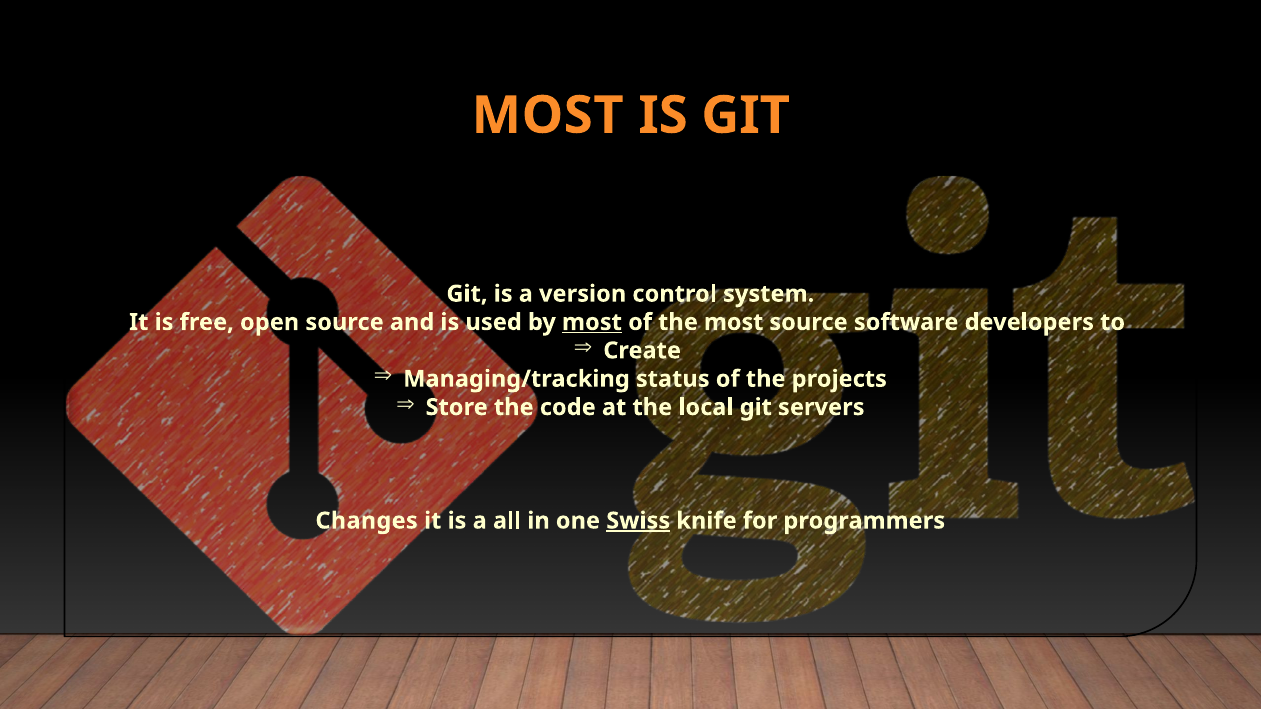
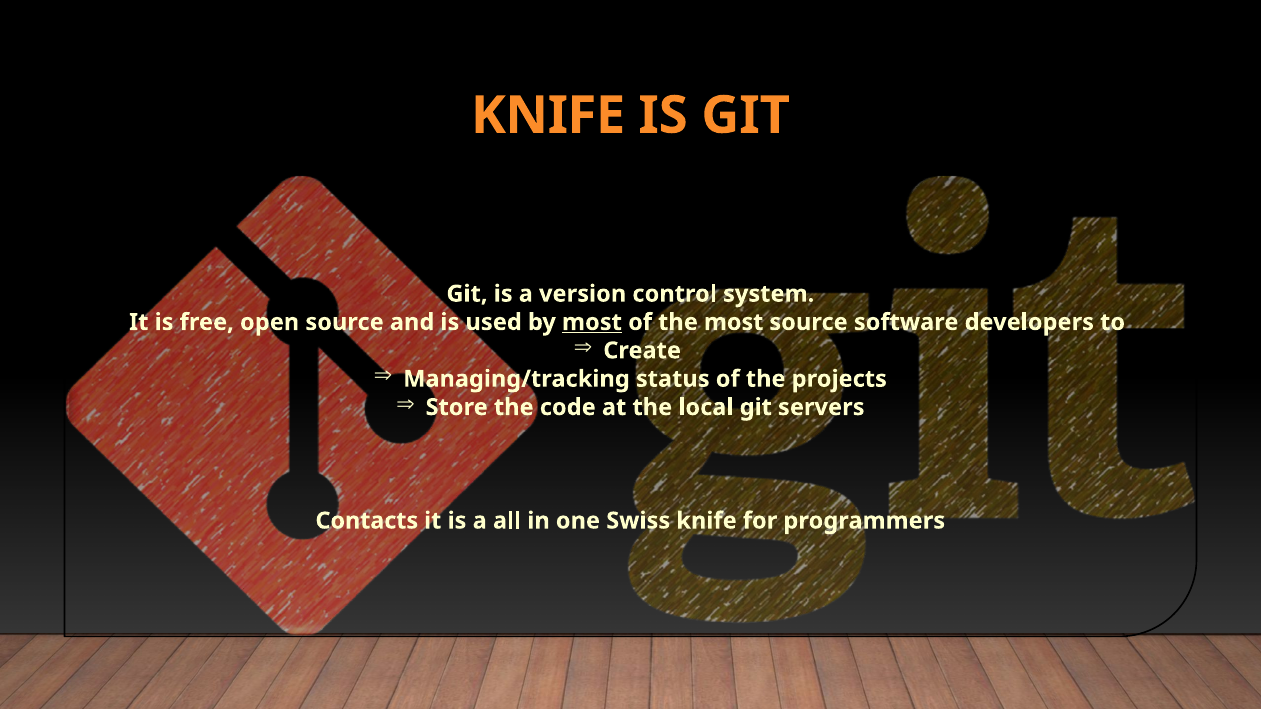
MOST: MOST -> KNIFE (548, 115)
Changes: Changes -> Contacts (367, 521)
Swiss underline: present -> none (638, 521)
